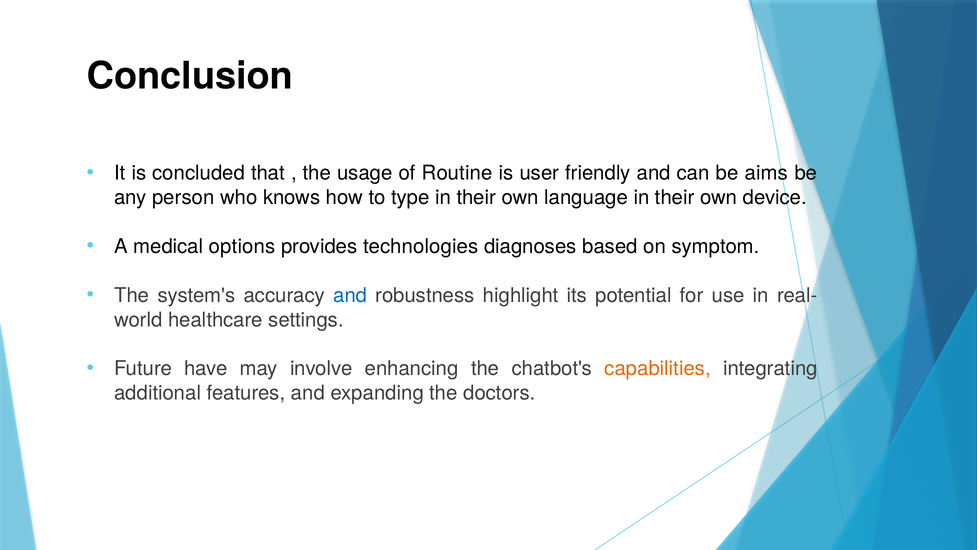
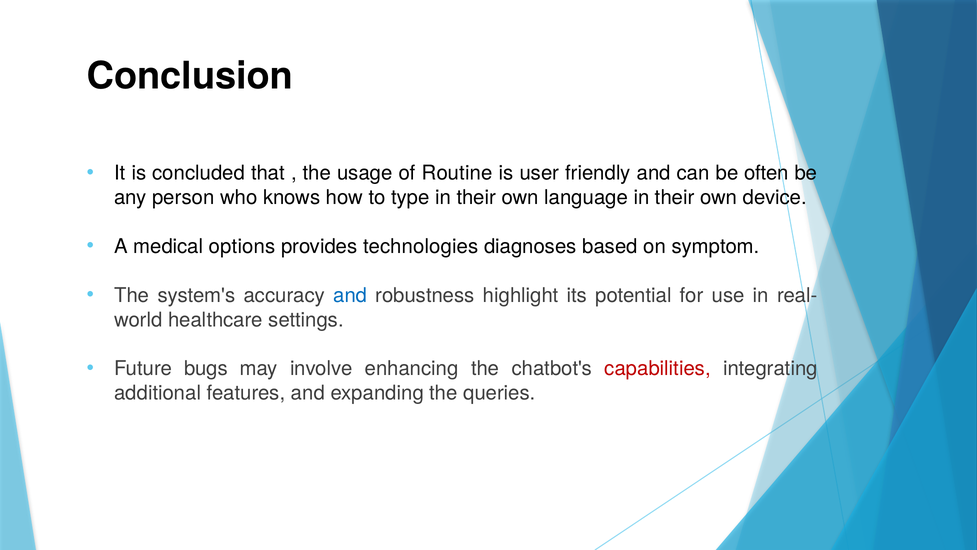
aims: aims -> often (767, 173)
have: have -> bugs (206, 368)
capabilities colour: orange -> red (658, 368)
doctors: doctors -> queries (499, 393)
